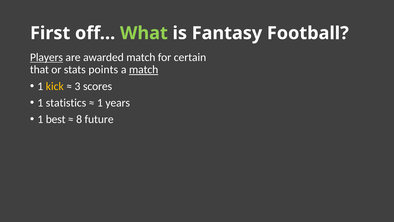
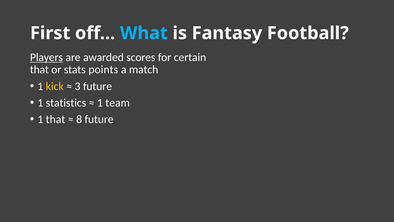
What colour: light green -> light blue (144, 33)
awarded match: match -> scores (141, 57)
match underline: present -> none (144, 70)
3 scores: scores -> future (98, 86)
years: years -> team (118, 103)
1 best: best -> that (56, 119)
